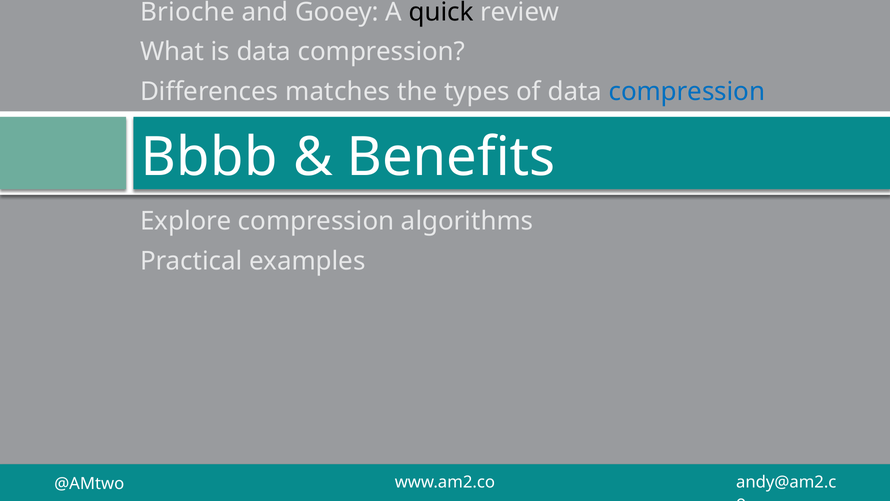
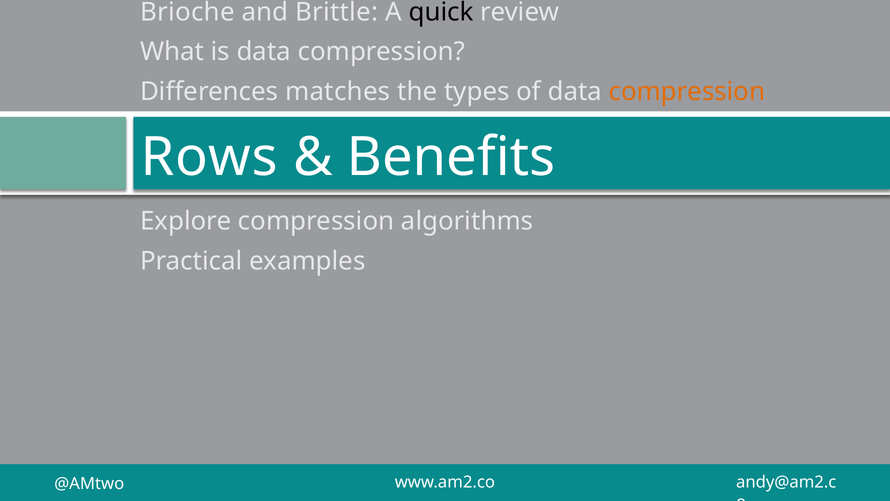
Gooey: Gooey -> Brittle (337, 12)
compression colour: blue -> orange (687, 92)
Bbbb: Bbbb -> Rows (209, 157)
